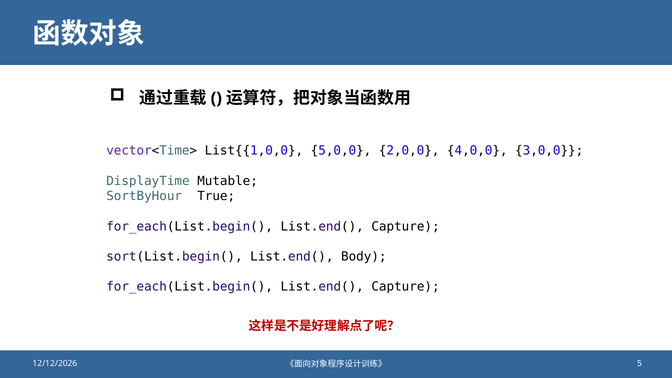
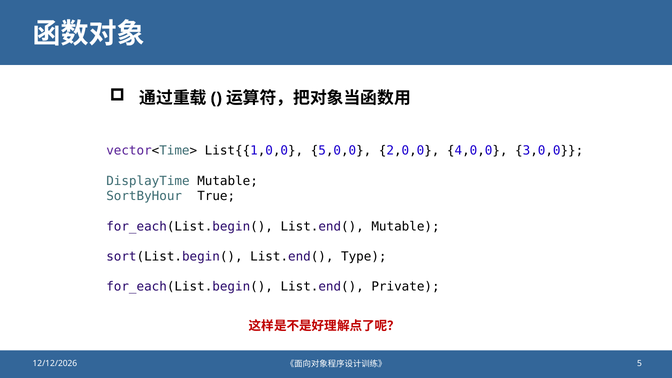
Capture: Capture -> Mutable (406, 226)
Body: Body -> Type (364, 257)
Capture: Capture -> Private (406, 287)
